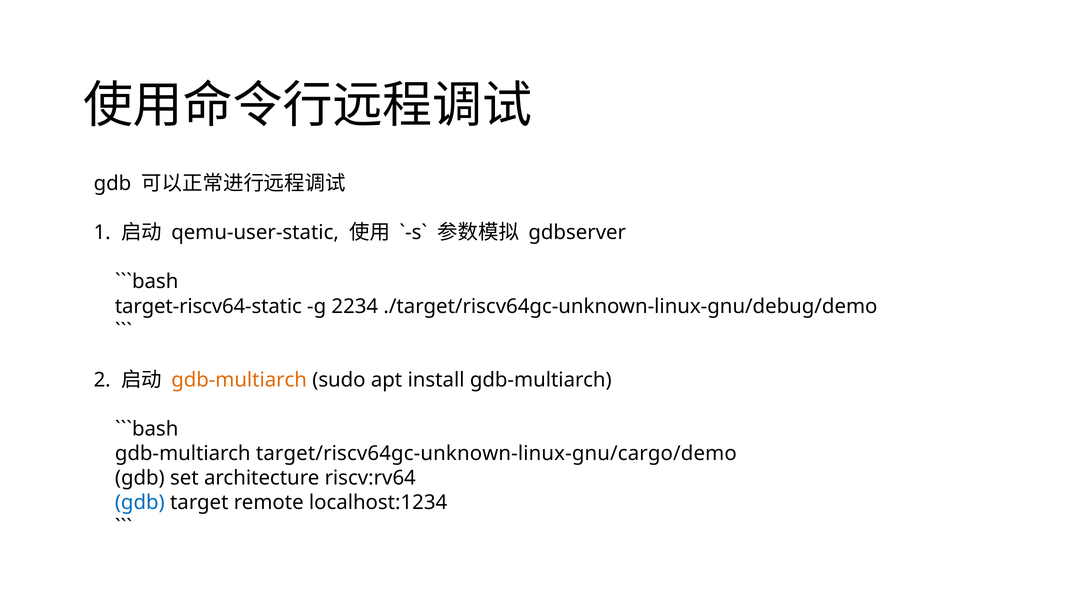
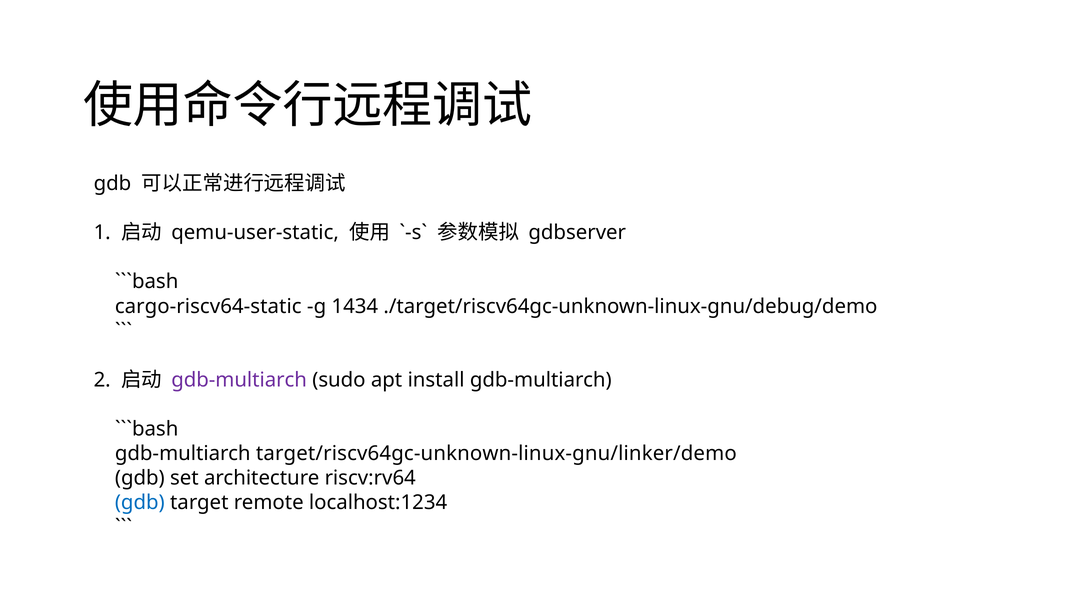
target-riscv64-static: target-riscv64-static -> cargo-riscv64-static (208, 306)
2234: 2234 -> 1434 (355, 306)
gdb-multiarch colour: orange -> purple (239, 380)
target/riscv64gc-unknown-linux-gnu/cargo/demo: target/riscv64gc-unknown-linux-gnu/cargo/demo -> target/riscv64gc-unknown-linux-gnu/linker/demo (496, 453)
